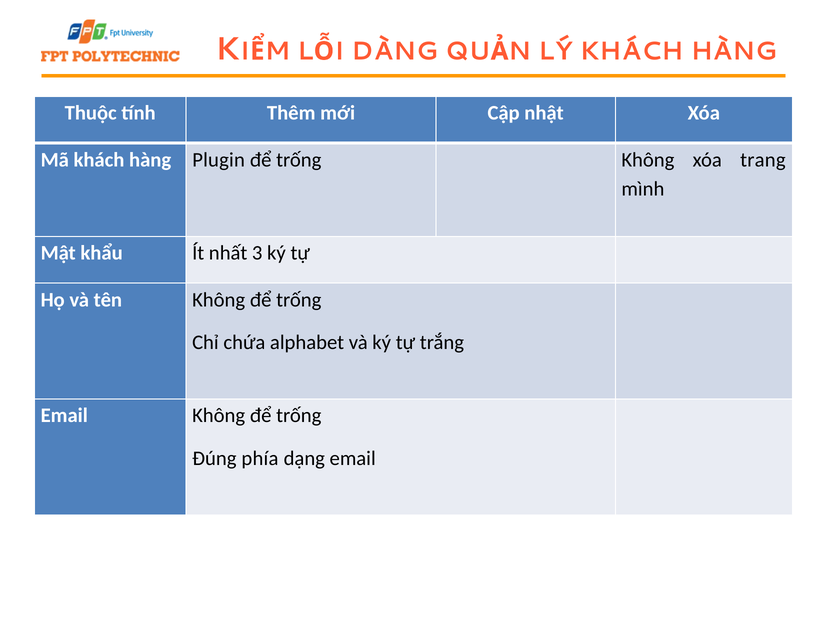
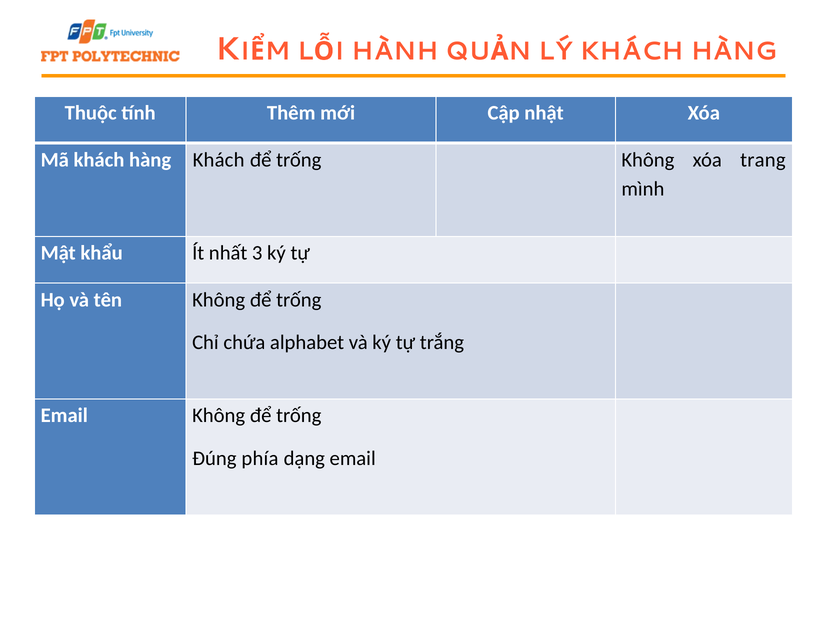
DÀNG: DÀNG -> HÀNH (395, 51)
hàng Plugin: Plugin -> Khách (219, 160)
